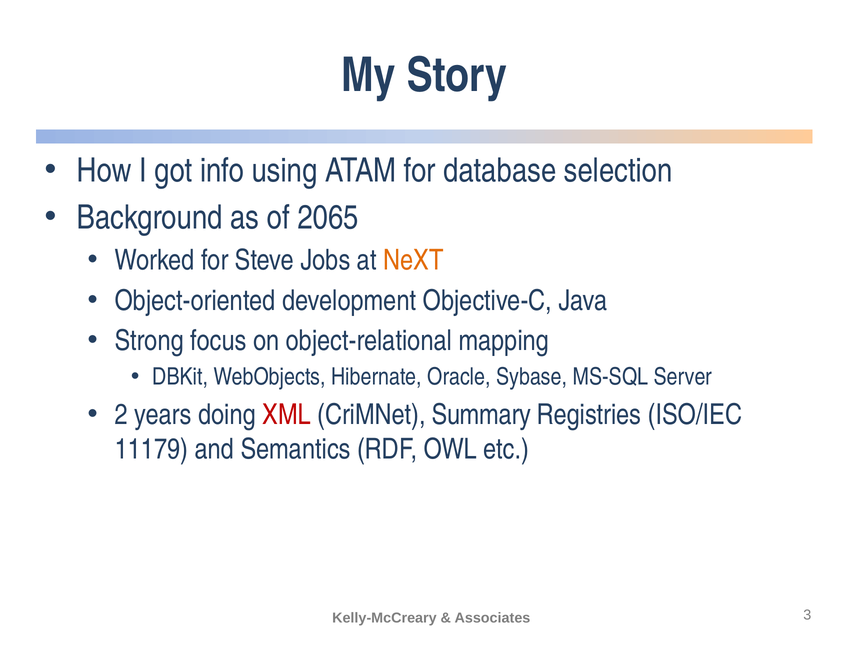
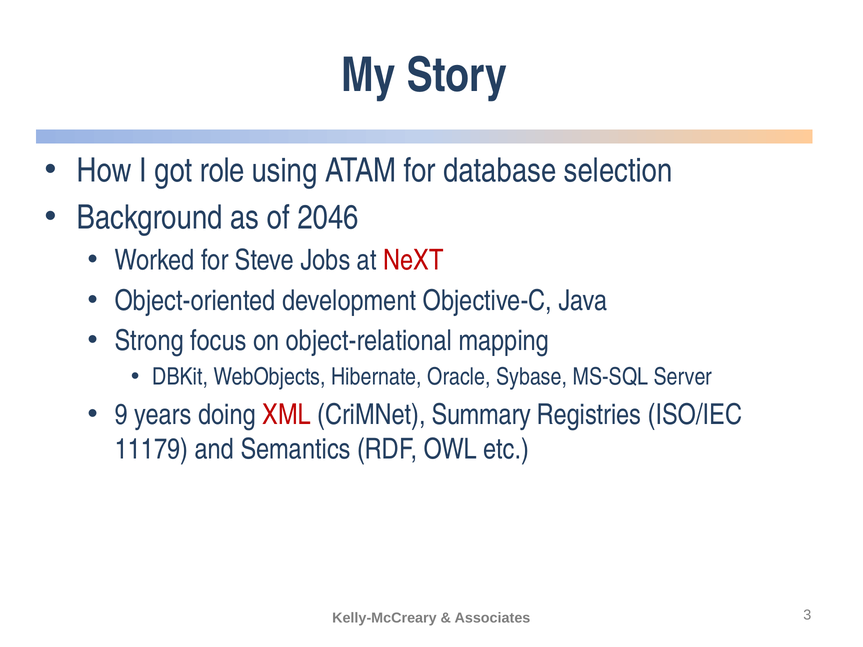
info: info -> role (222, 171)
2065: 2065 -> 2046 (328, 218)
NeXT colour: orange -> red (413, 260)
2: 2 -> 9 (121, 415)
